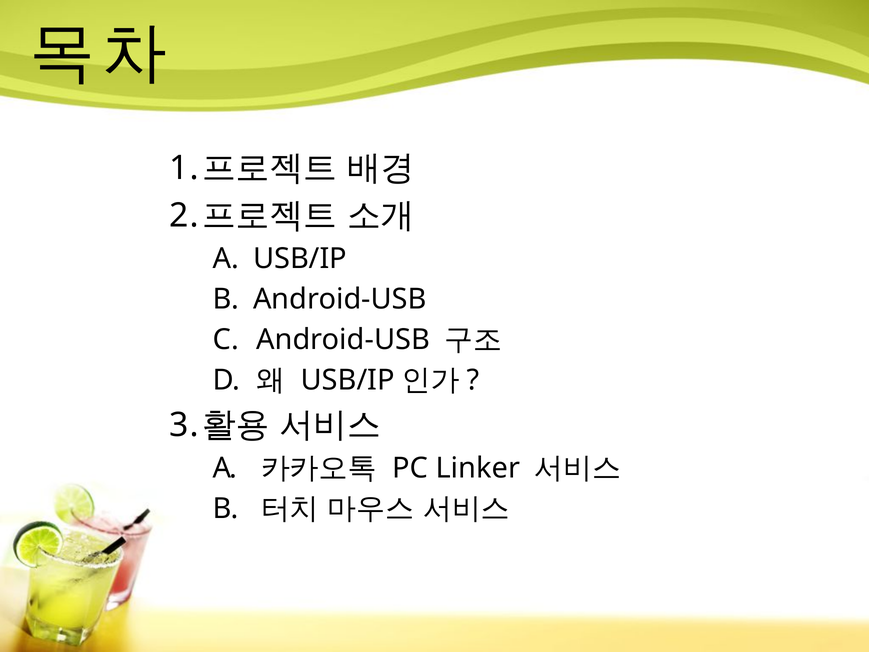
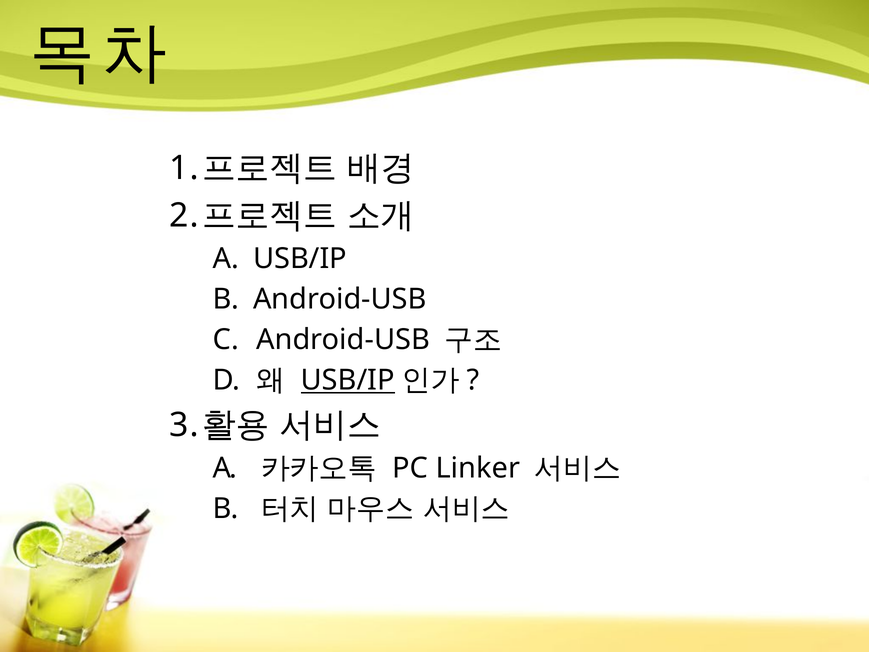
USB/IP underline: none -> present (348, 380)
